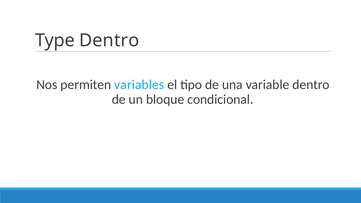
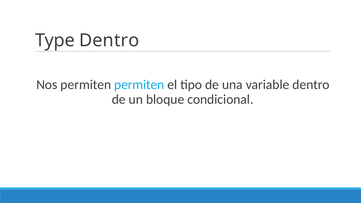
permiten variables: variables -> permiten (139, 85)
